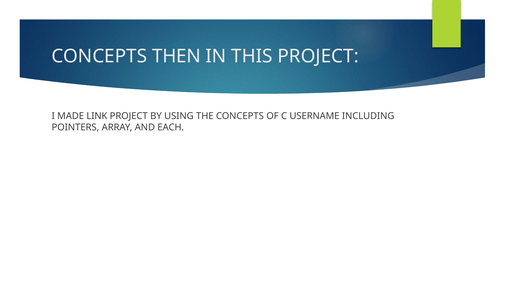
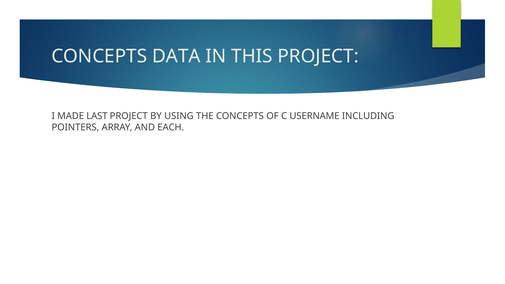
THEN: THEN -> DATA (176, 56)
LINK: LINK -> LAST (97, 116)
